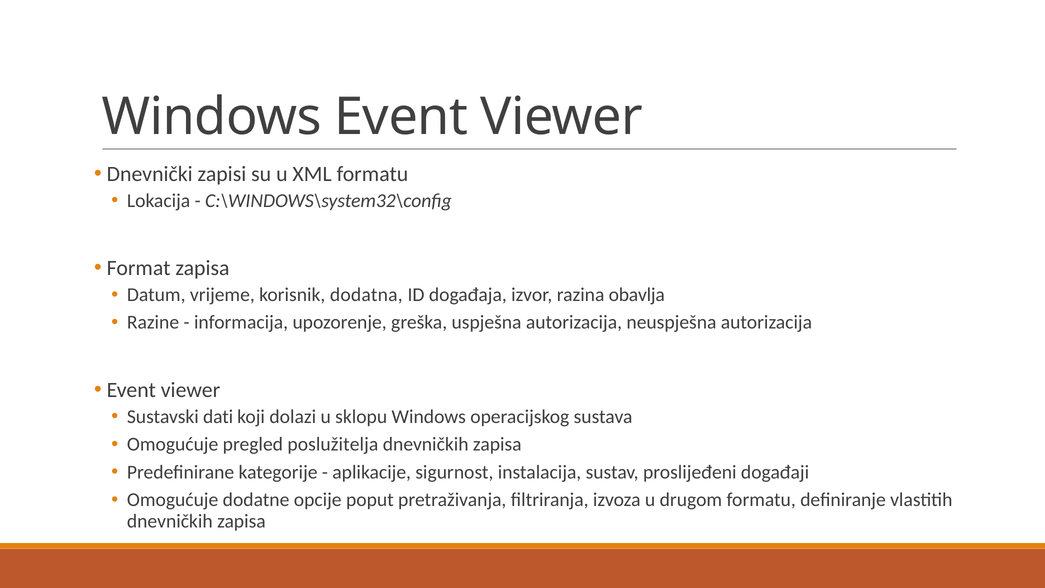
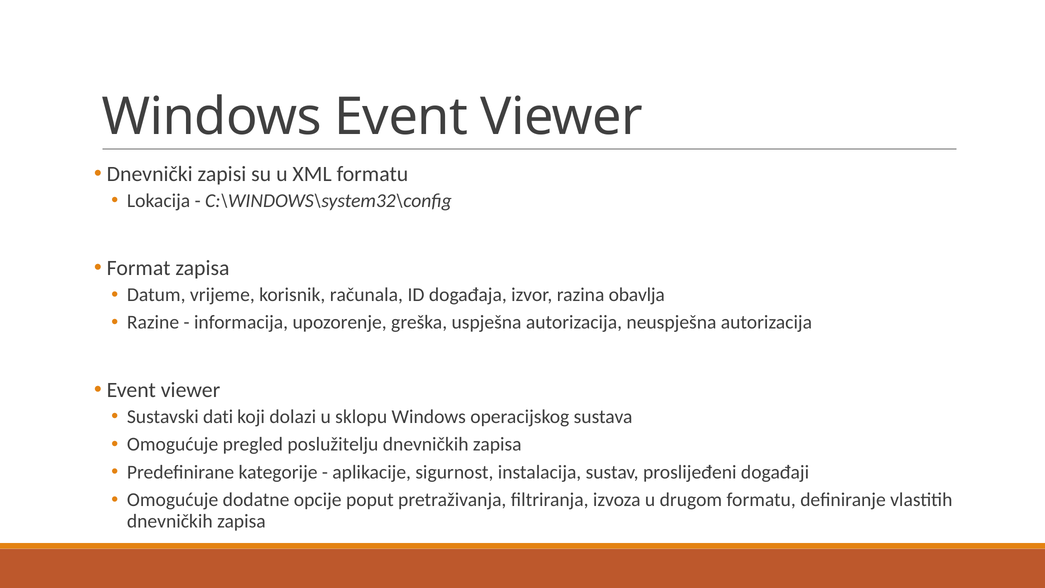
dodatna: dodatna -> računala (366, 295)
poslužitelja: poslužitelja -> poslužitelju (333, 444)
